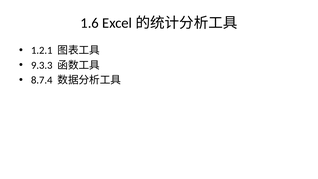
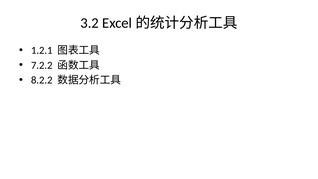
1.6: 1.6 -> 3.2 (90, 23)
9.3.3: 9.3.3 -> 7.2.2 (42, 65)
8.7.4: 8.7.4 -> 8.2.2 (42, 80)
